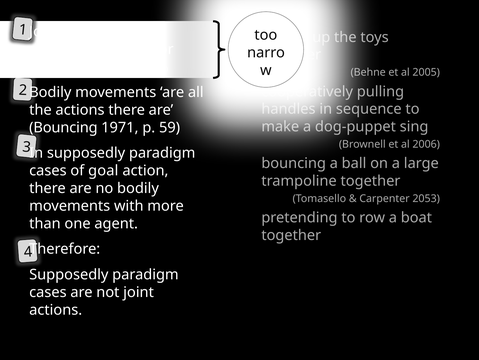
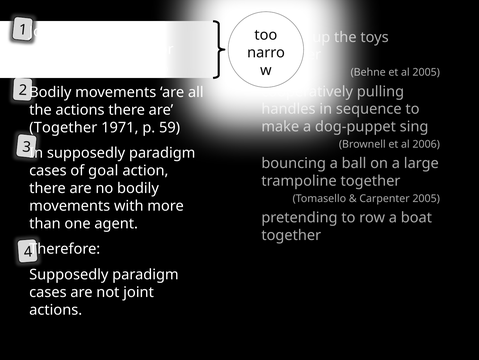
Bouncing: Bouncing -> Together (63, 127)
Carpenter 2053: 2053 -> 2005 (426, 198)
